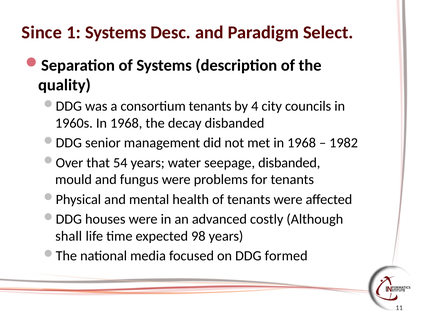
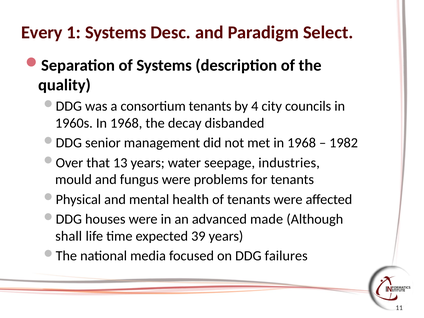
Since: Since -> Every (42, 32)
54: 54 -> 13 (120, 163)
seepage disbanded: disbanded -> industries (289, 163)
costly: costly -> made (267, 219)
98: 98 -> 39 (198, 236)
formed: formed -> failures (286, 256)
